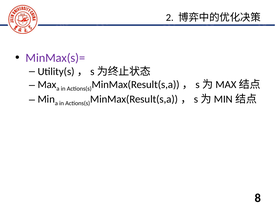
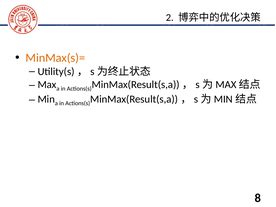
MinMax(s)= colour: purple -> orange (55, 58)
